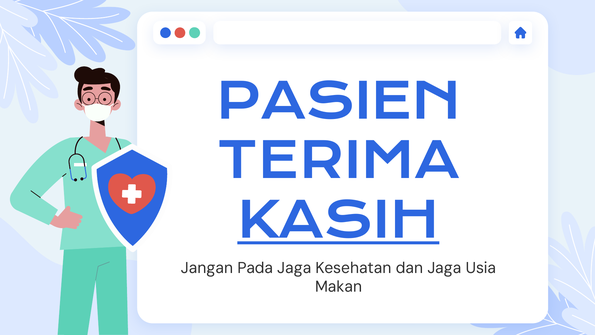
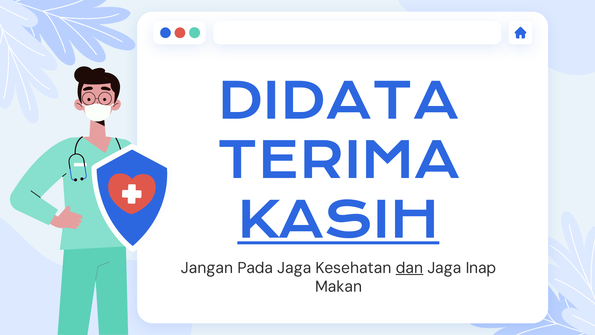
PASIEN: PASIEN -> DIDATA (338, 102)
dan underline: none -> present (410, 268)
Usia: Usia -> Inap (481, 268)
